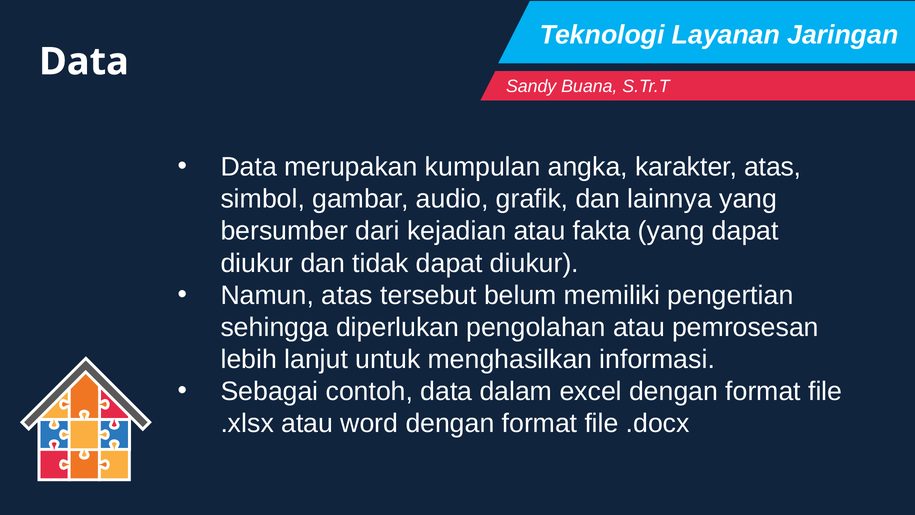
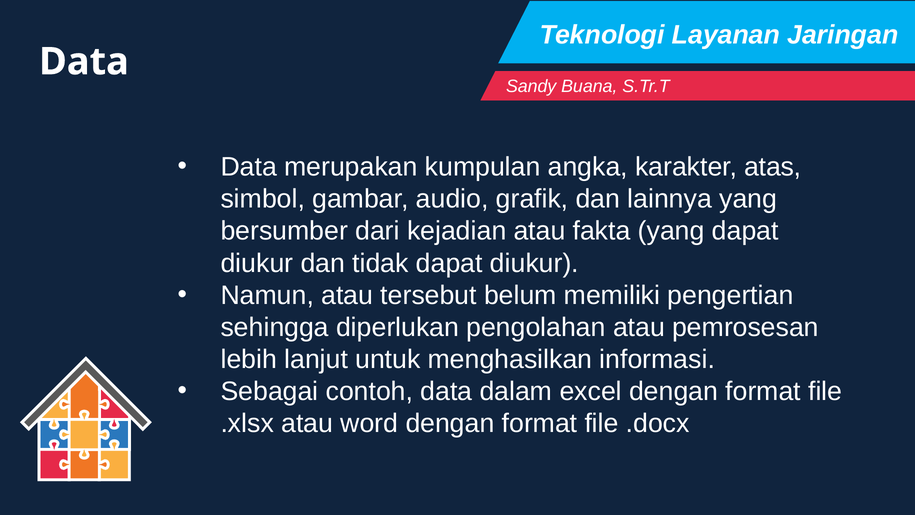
Namun atas: atas -> atau (347, 295)
